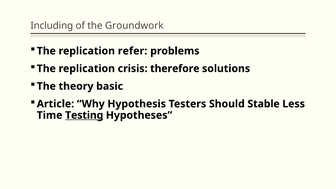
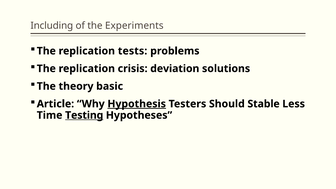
Groundwork: Groundwork -> Experiments (134, 26)
refer: refer -> tests (133, 51)
therefore: therefore -> deviation (175, 69)
Hypothesis underline: none -> present (137, 104)
